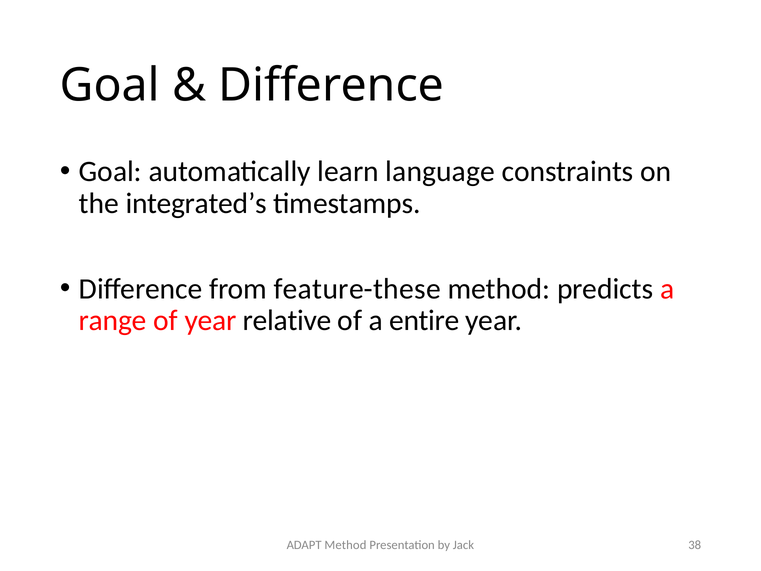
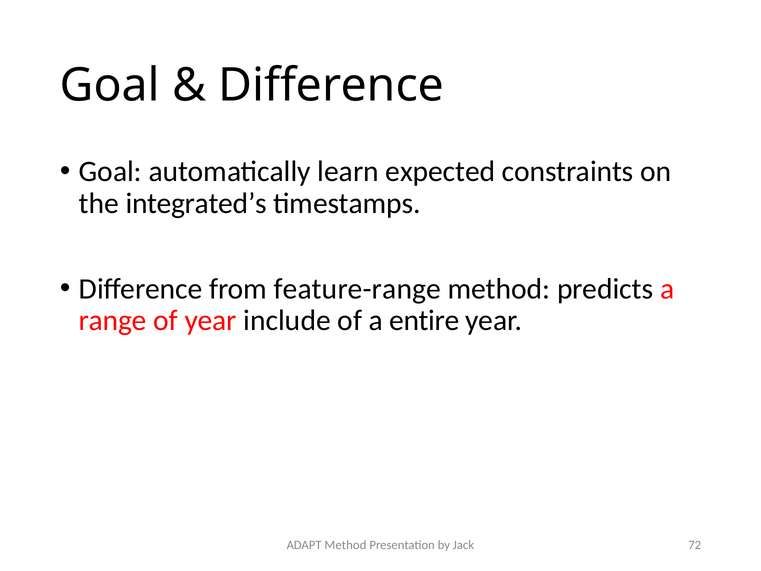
language: language -> expected (440, 172)
feature-these: feature-these -> feature-range (357, 289)
relative: relative -> include (287, 321)
38: 38 -> 72 (695, 545)
